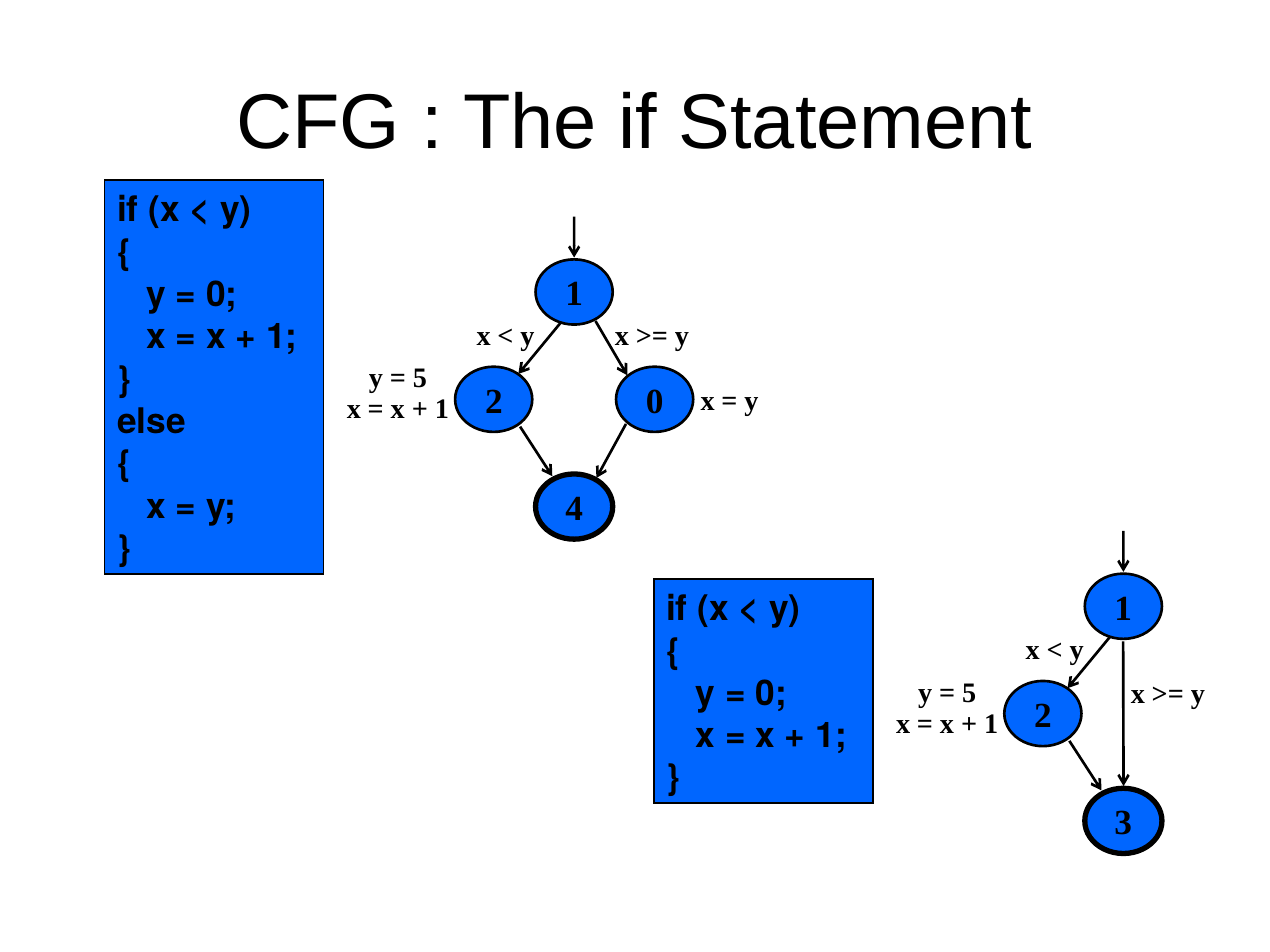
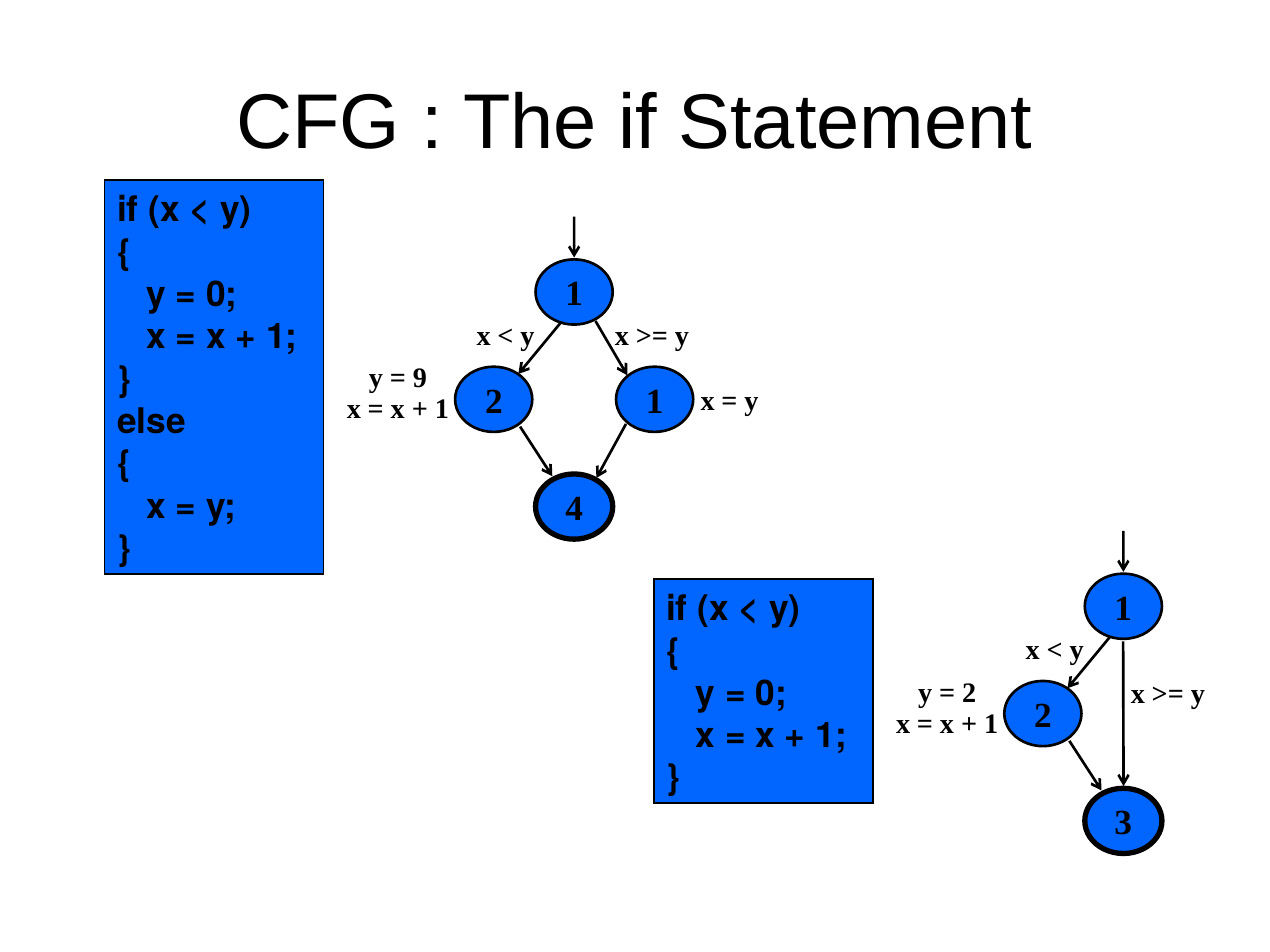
5: 5 -> 9 (420, 379)
2 0: 0 -> 1 (655, 402)
5: 5 -> 2 (969, 693)
